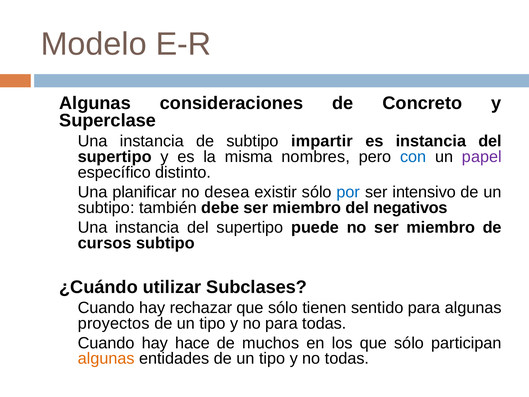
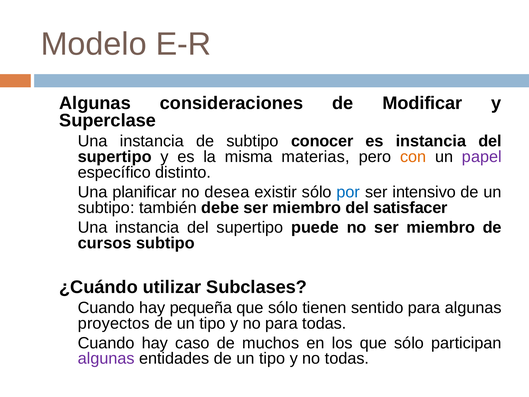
Concreto: Concreto -> Modificar (422, 103)
impartir: impartir -> conocer (322, 141)
nombres: nombres -> materias (316, 157)
con colour: blue -> orange (413, 157)
negativos: negativos -> satisfacer (410, 208)
rechazar: rechazar -> pequeña (201, 308)
hace: hace -> caso (192, 343)
algunas colour: orange -> purple (106, 358)
